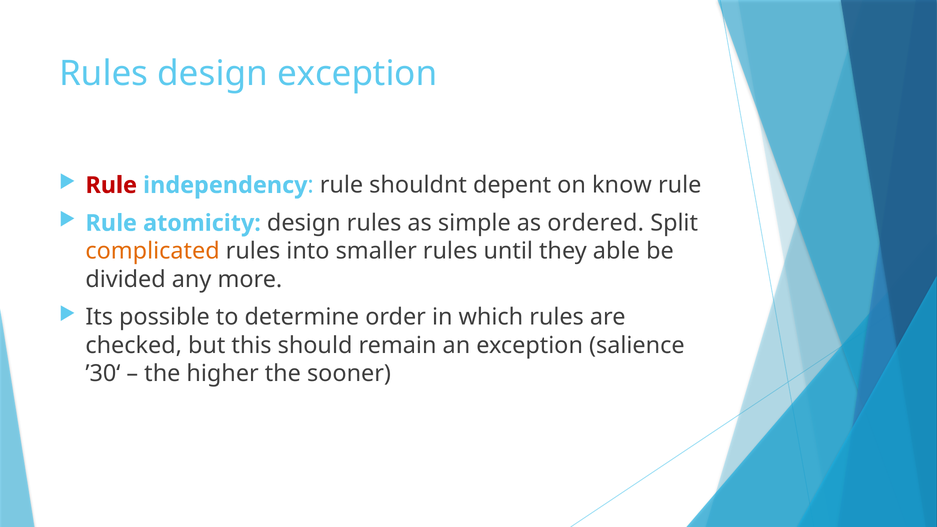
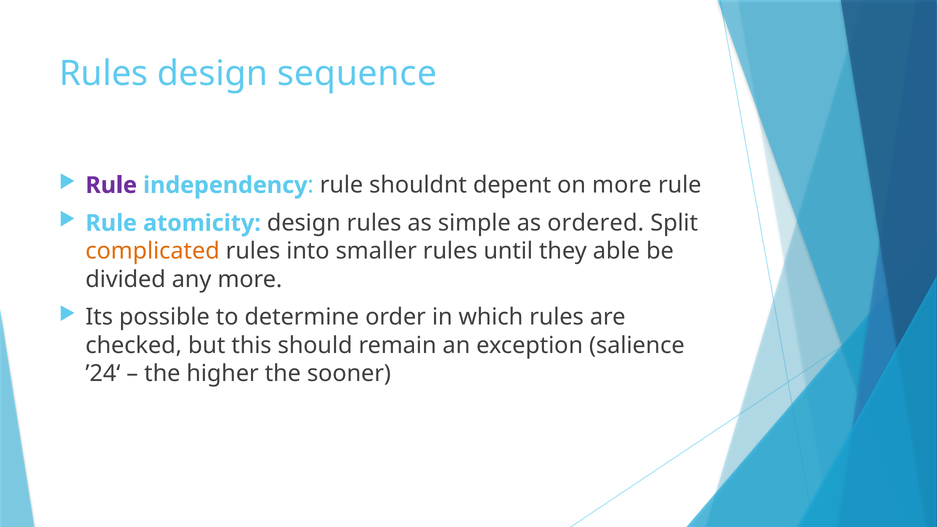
design exception: exception -> sequence (357, 74)
Rule colour: red -> purple (111, 185)
on know: know -> more (622, 185)
’30‘: ’30‘ -> ’24‘ (103, 373)
